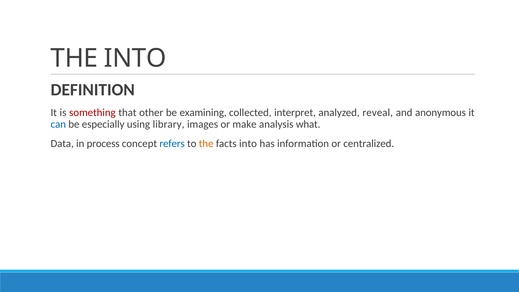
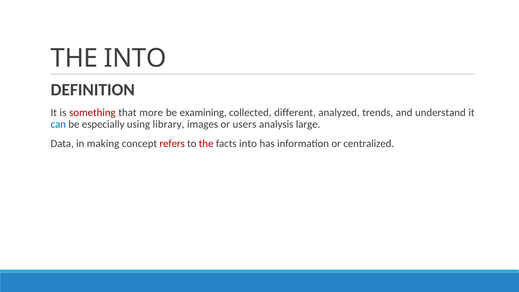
other: other -> more (151, 113)
interpret: interpret -> different (295, 113)
reveal: reveal -> trends (378, 113)
anonymous: anonymous -> understand (440, 113)
make: make -> users (244, 124)
what: what -> large (308, 124)
process: process -> making (103, 144)
refers colour: blue -> red (172, 144)
the colour: orange -> red (206, 144)
